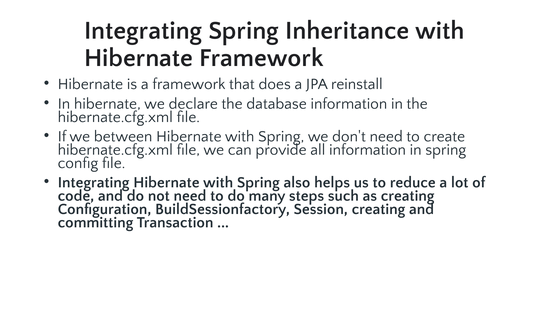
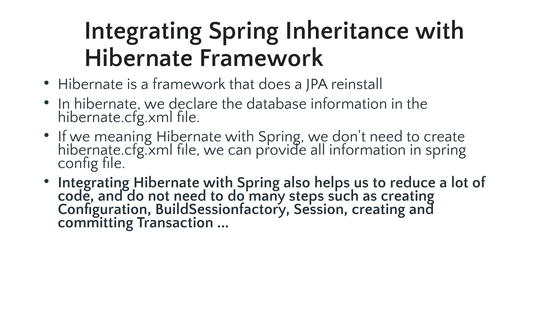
between: between -> meaning (123, 136)
